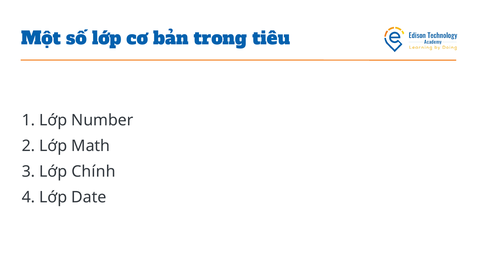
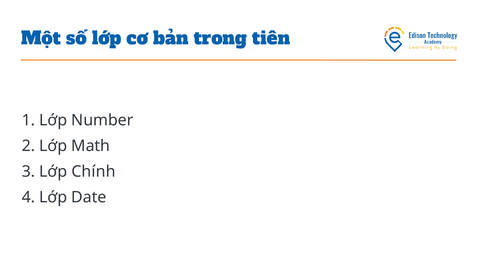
tiêu: tiêu -> tiên (271, 39)
